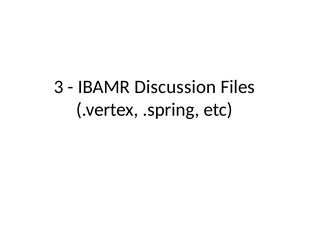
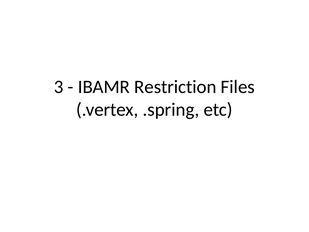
Discussion: Discussion -> Restriction (175, 87)
